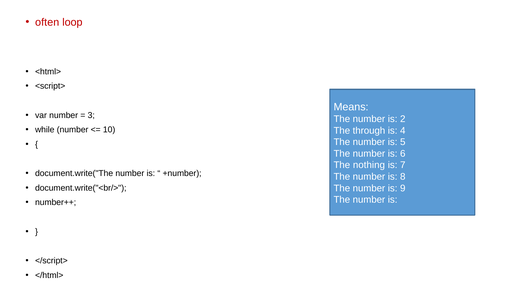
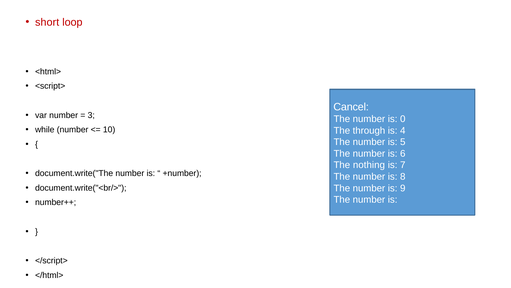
often: often -> short (47, 22)
Means: Means -> Cancel (351, 107)
2: 2 -> 0 (403, 119)
